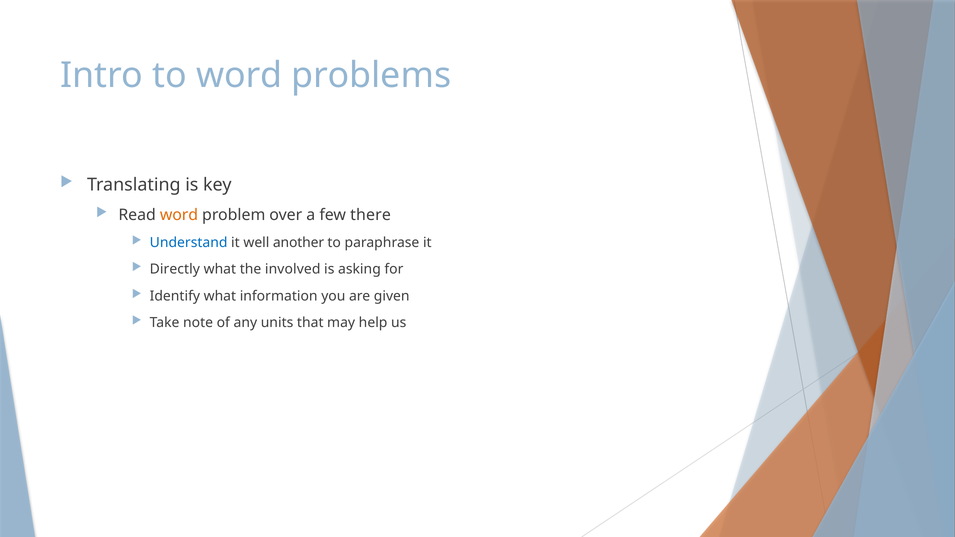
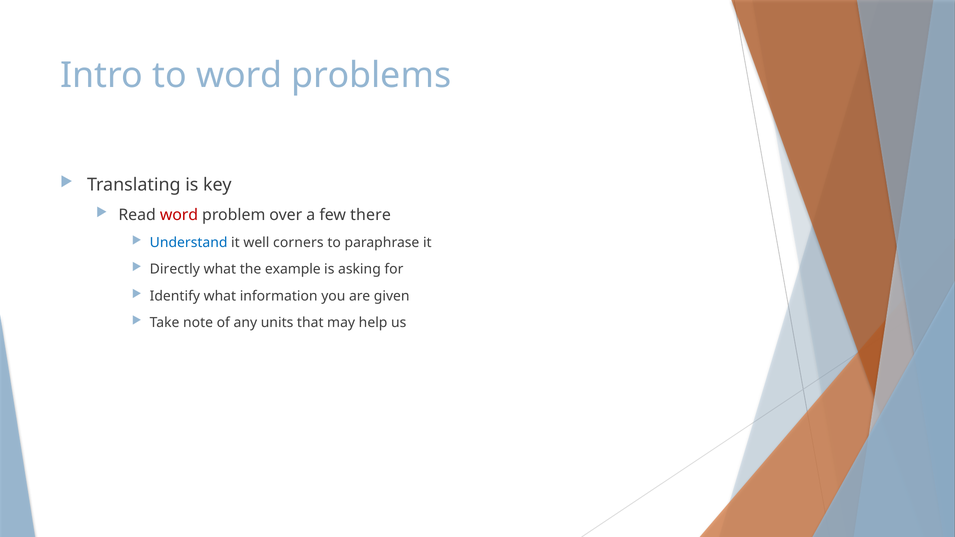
word colour: orange -> red (179, 215)
another: another -> corners (298, 243)
involved: involved -> example (293, 269)
